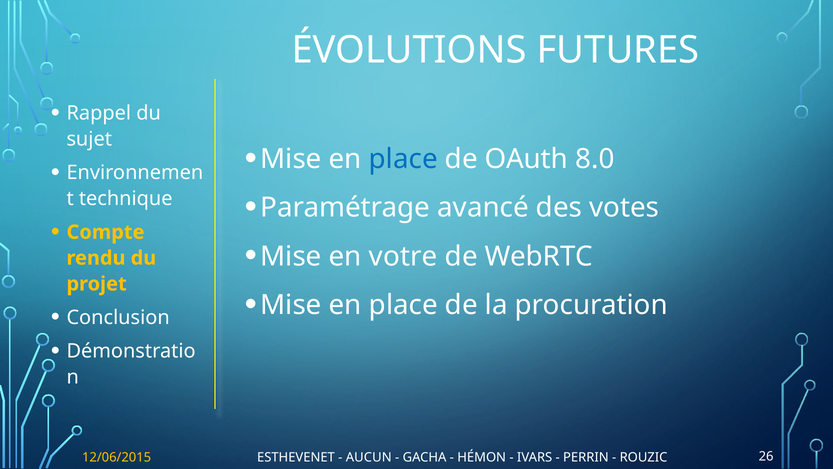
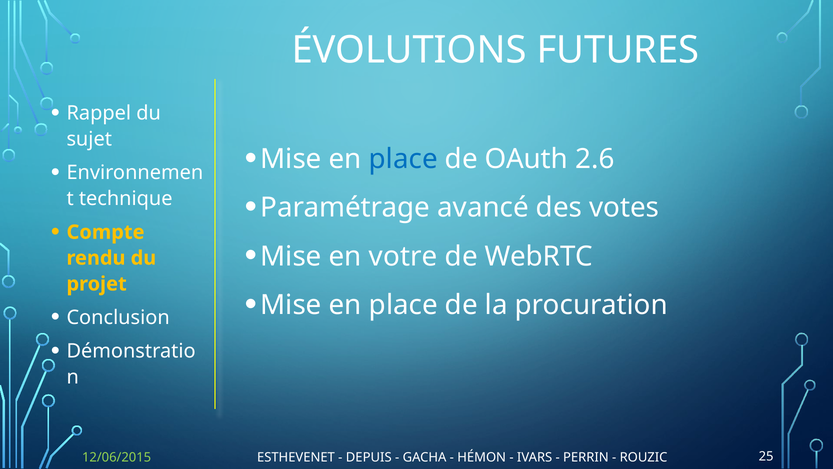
8.0: 8.0 -> 2.6 (595, 159)
12/06/2015 colour: yellow -> light green (117, 457)
AUCUN: AUCUN -> DEPUIS (369, 457)
26: 26 -> 25 (766, 456)
